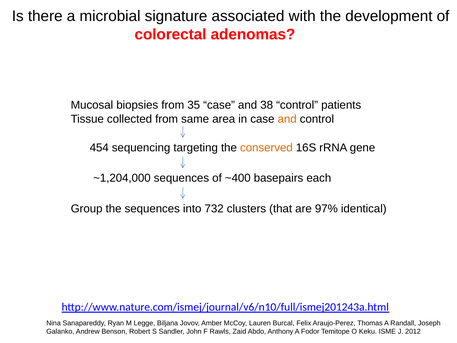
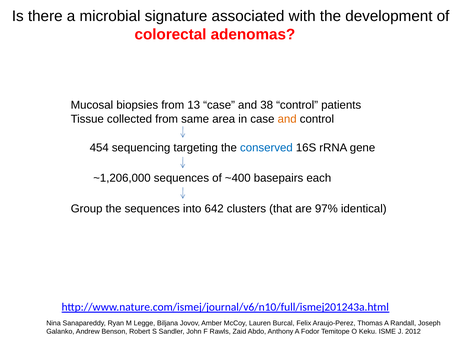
35: 35 -> 13 (194, 105)
conserved colour: orange -> blue (266, 148)
~1,204,000: ~1,204,000 -> ~1,206,000 (122, 178)
732: 732 -> 642 (214, 209)
